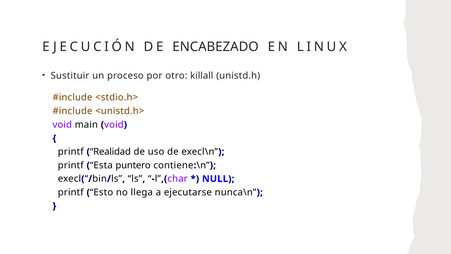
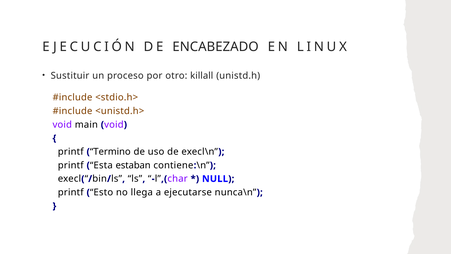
Realidad: Realidad -> Termino (110, 152)
puntero: puntero -> estaban (133, 165)
